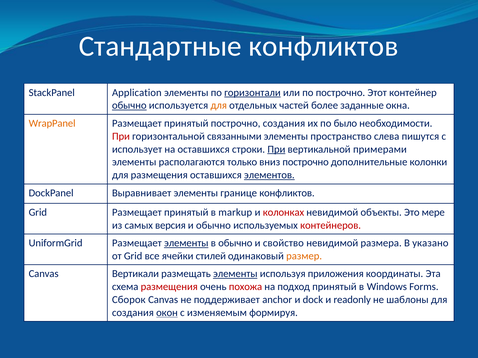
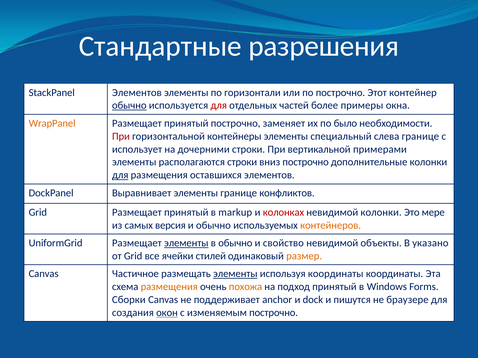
Стандартные конфликтов: конфликтов -> разрешения (324, 46)
StackPanel Application: Application -> Элементов (137, 93)
горизонтали underline: present -> none (252, 93)
для colour: orange -> red (219, 106)
заданные: заданные -> примеры (362, 106)
построчно создания: создания -> заменяет (284, 123)
связанными: связанными -> контейнеры (234, 136)
пространство: пространство -> специальный (341, 136)
слева пишутся: пишутся -> границе (420, 136)
на оставшихся: оставшихся -> дочерними (204, 149)
При underline: present -> none (276, 149)
располагаются только: только -> строки (242, 162)
для underline: none -> present (120, 175)
элементов underline: present -> none (269, 175)
невидимой объекты: объекты -> колонки (381, 213)
контейнеров colour: red -> orange (331, 226)
размера: размера -> объекты (381, 243)
Вертикали: Вертикали -> Частичное (135, 274)
используя приложения: приложения -> координаты (336, 274)
размещения colour: red -> orange (169, 287)
похожа colour: red -> orange (246, 287)
Сборок: Сборок -> Сборки (129, 300)
readonly: readonly -> пишутся (352, 300)
шаблоны: шаблоны -> браузере (407, 300)
изменяемым формируя: формируя -> построчно (274, 313)
